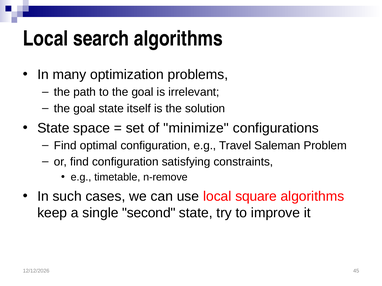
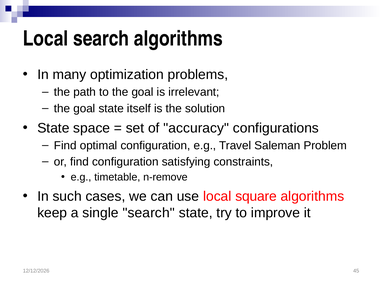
minimize: minimize -> accuracy (196, 128)
single second: second -> search (149, 213)
